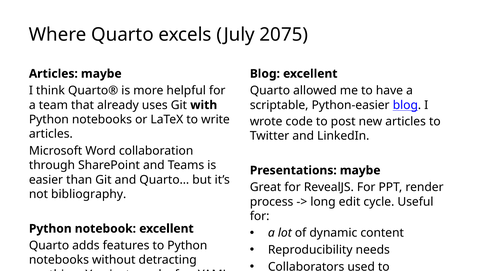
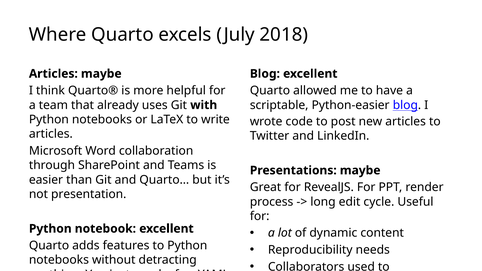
2075: 2075 -> 2018 (284, 35)
bibliography: bibliography -> presentation (89, 194)
